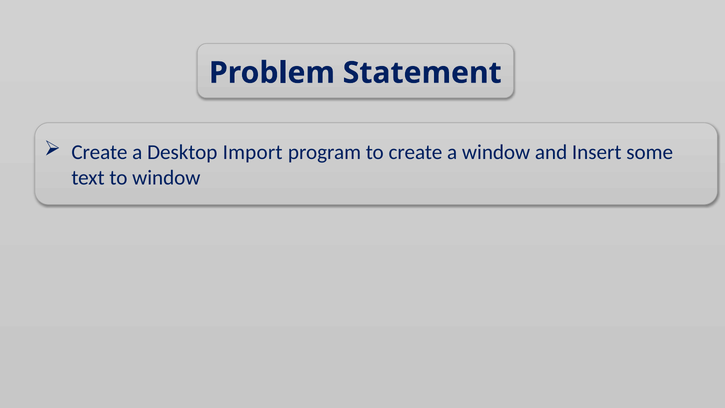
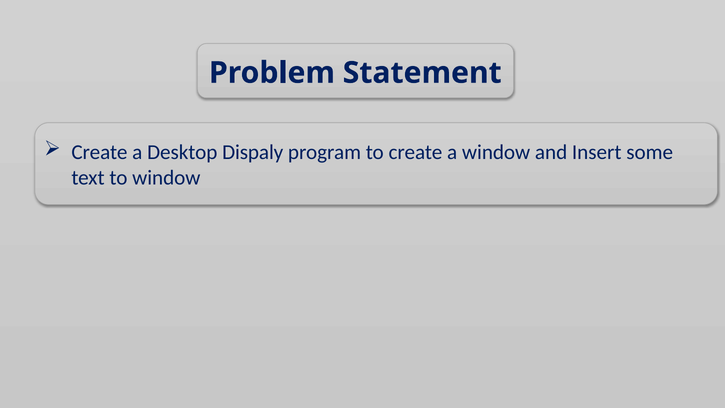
Import: Import -> Dispaly (253, 152)
